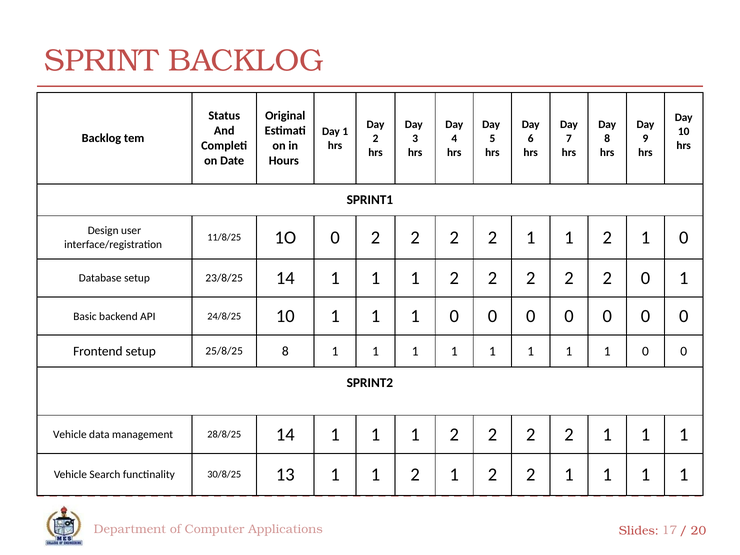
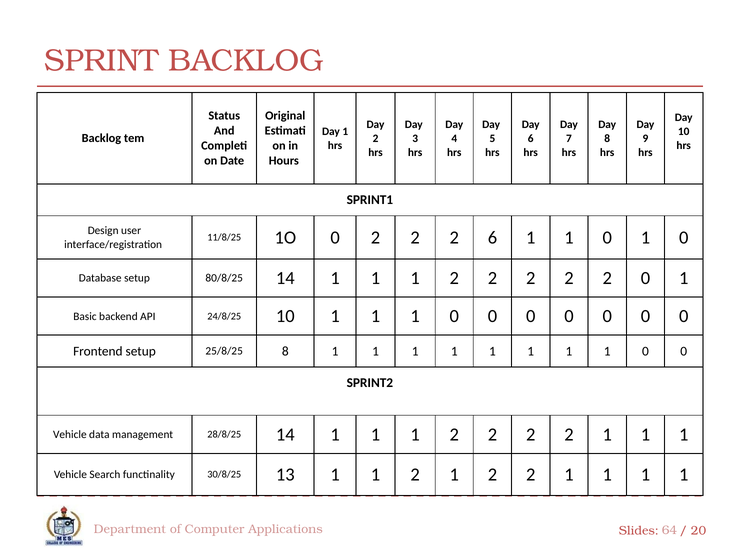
2: 2 -> 6 (492, 238)
2: 2 -> 0 (607, 238)
23/8/25: 23/8/25 -> 80/8/25 (224, 278)
17: 17 -> 64 (669, 530)
